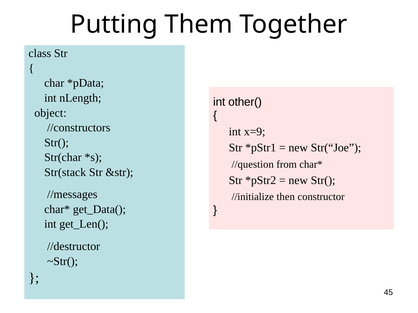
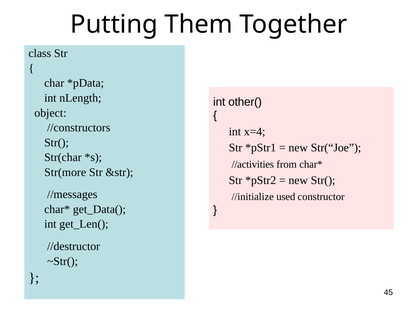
x=9: x=9 -> x=4 (255, 132)
//question: //question -> //activities (253, 165)
Str(stack: Str(stack -> Str(more (65, 172)
then: then -> used (286, 197)
